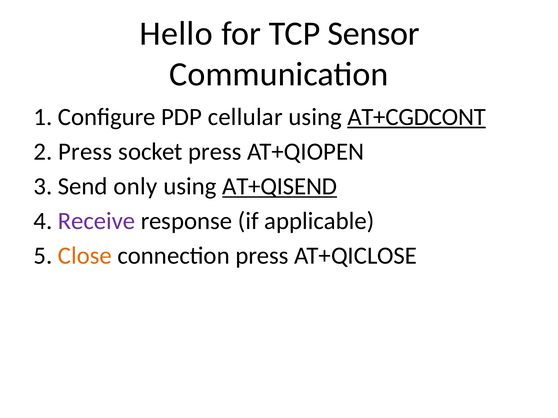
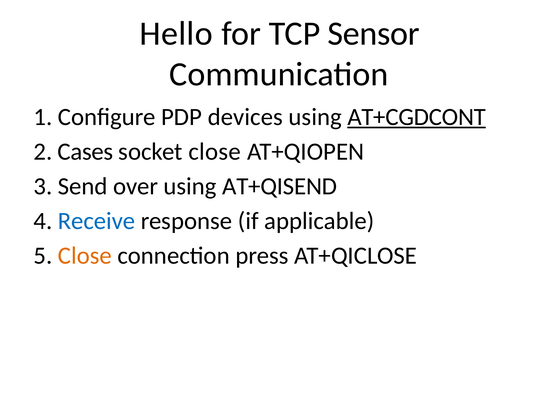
cellular: cellular -> devices (245, 117)
2 Press: Press -> Cases (85, 152)
socket press: press -> close (215, 152)
only: only -> over (136, 187)
AT+QISEND underline: present -> none (280, 187)
Receive colour: purple -> blue (97, 221)
